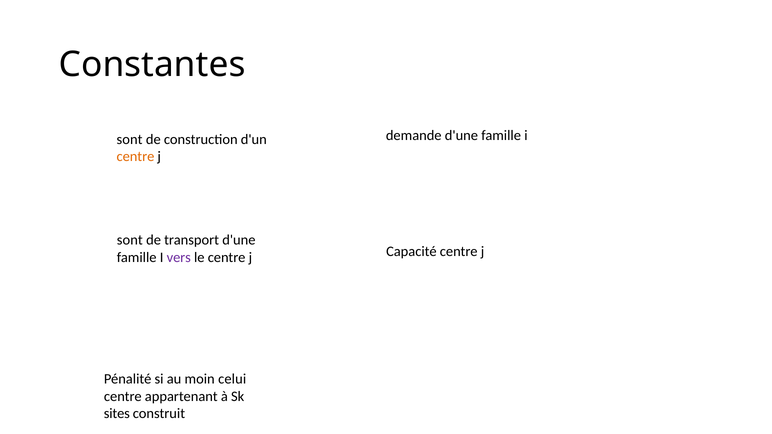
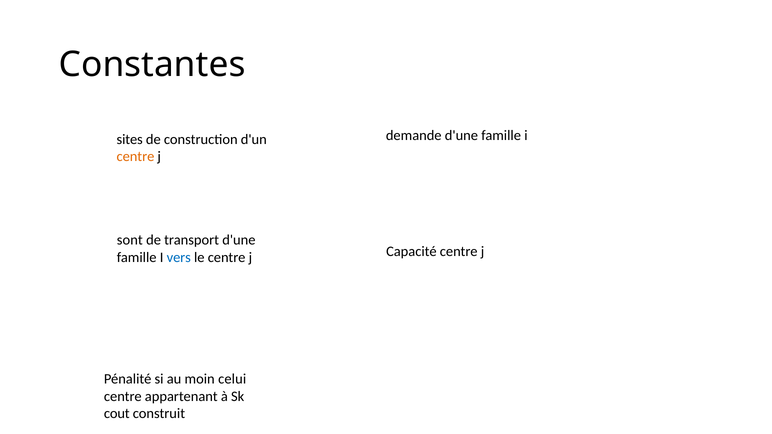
sont: sont -> sites (130, 139)
vers colour: purple -> blue (179, 258)
sites: sites -> cout (117, 414)
